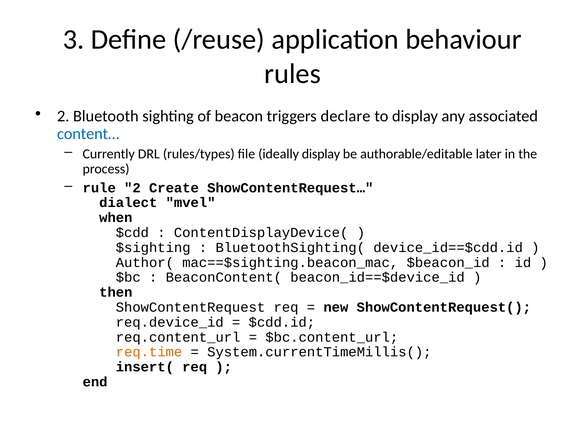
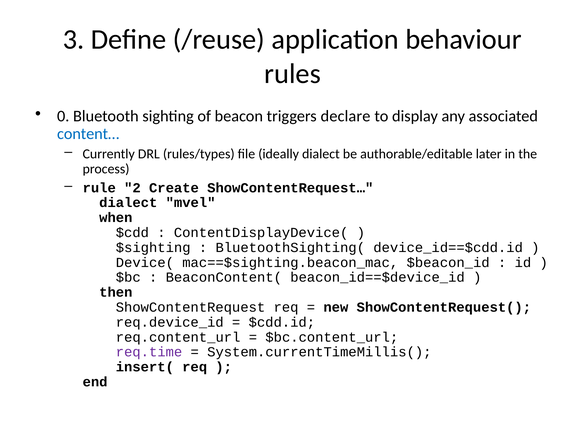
2: 2 -> 0 (63, 116)
ideally display: display -> dialect (321, 154)
Author(: Author( -> Device( (145, 262)
req.time colour: orange -> purple (149, 352)
